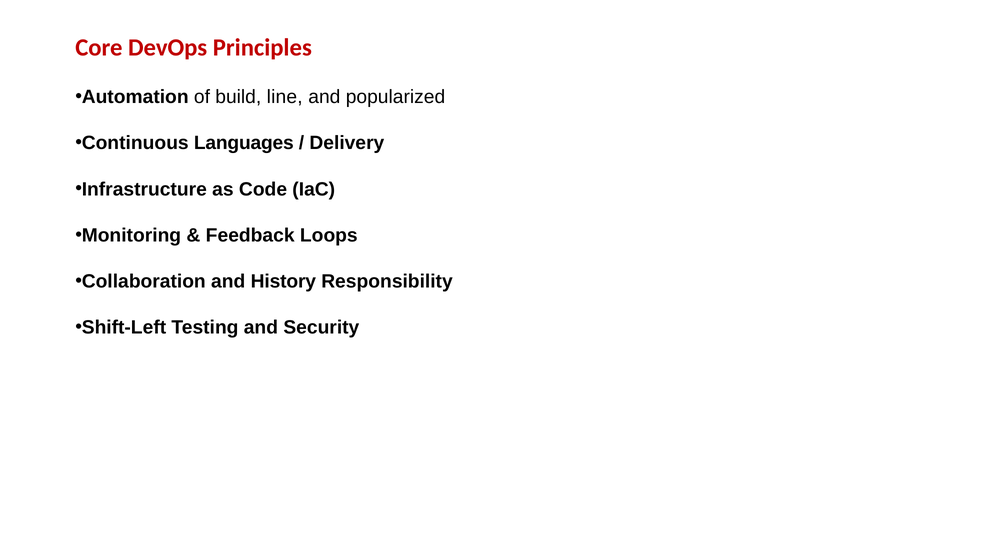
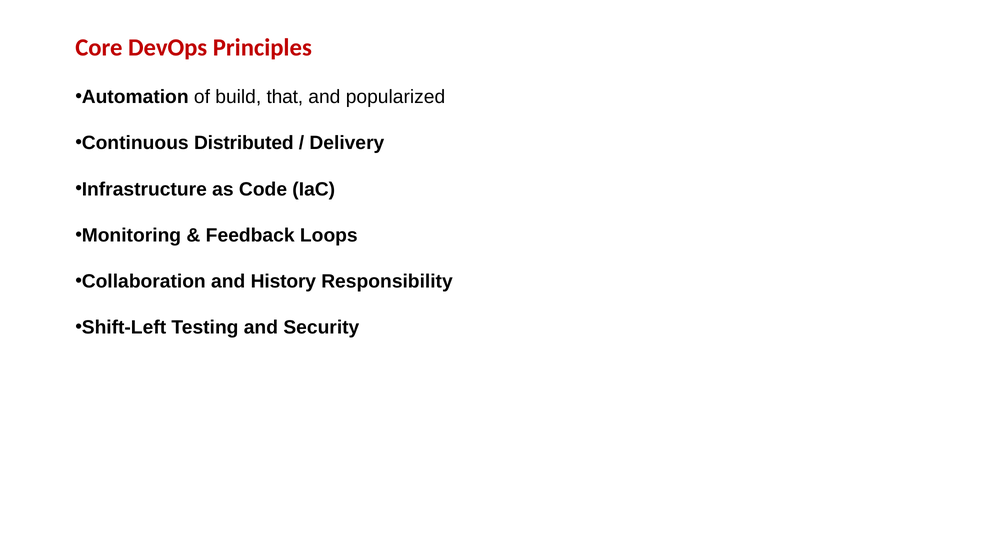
line: line -> that (285, 97)
Languages: Languages -> Distributed (244, 143)
